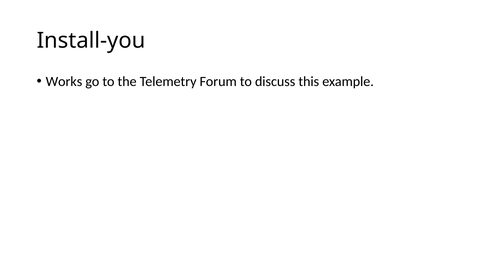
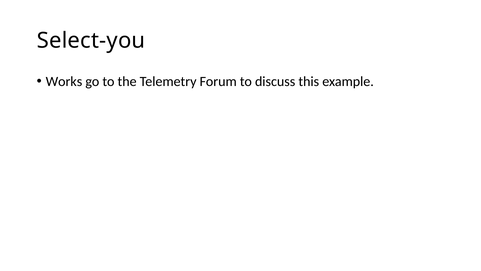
Install-you: Install-you -> Select-you (91, 40)
